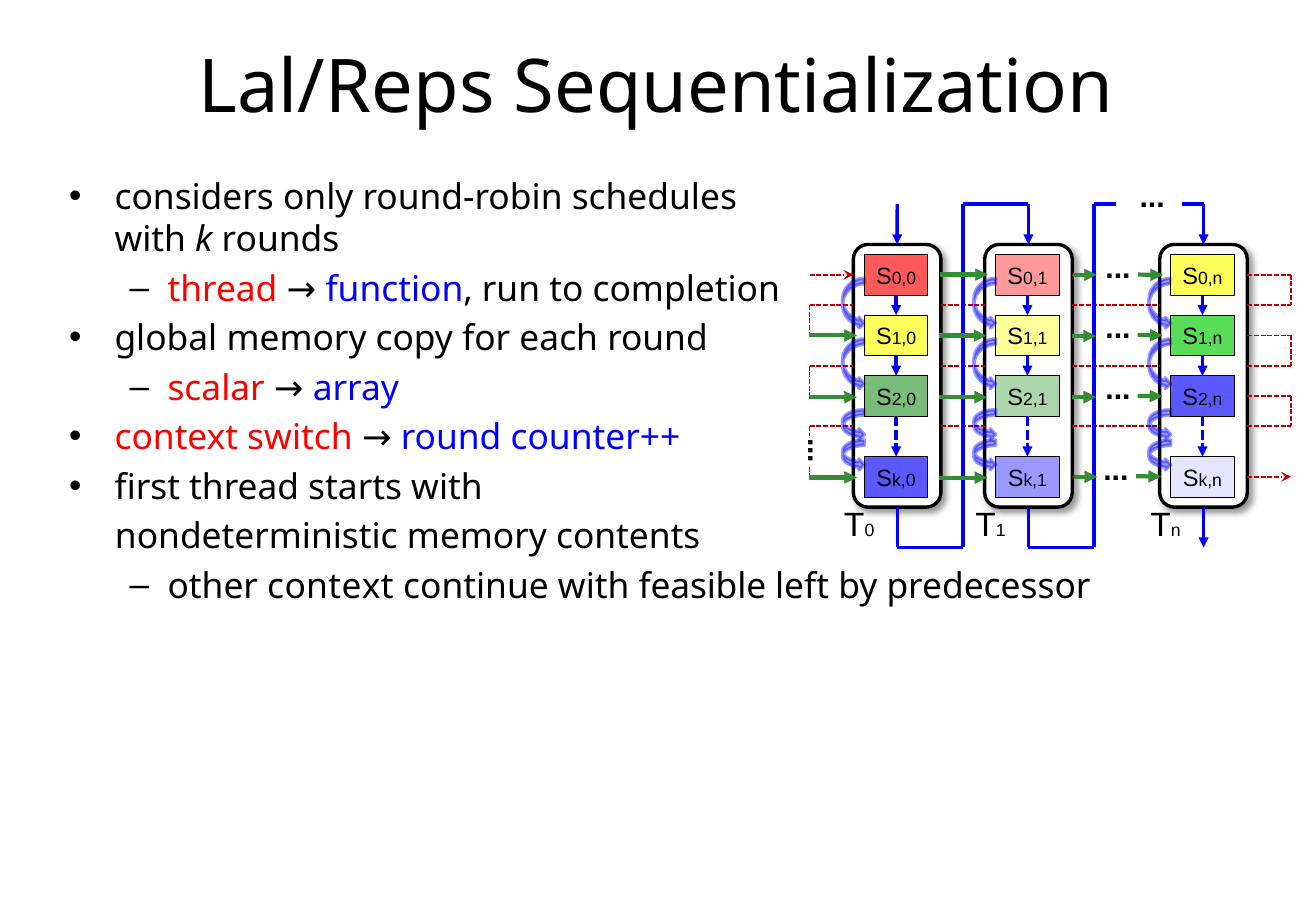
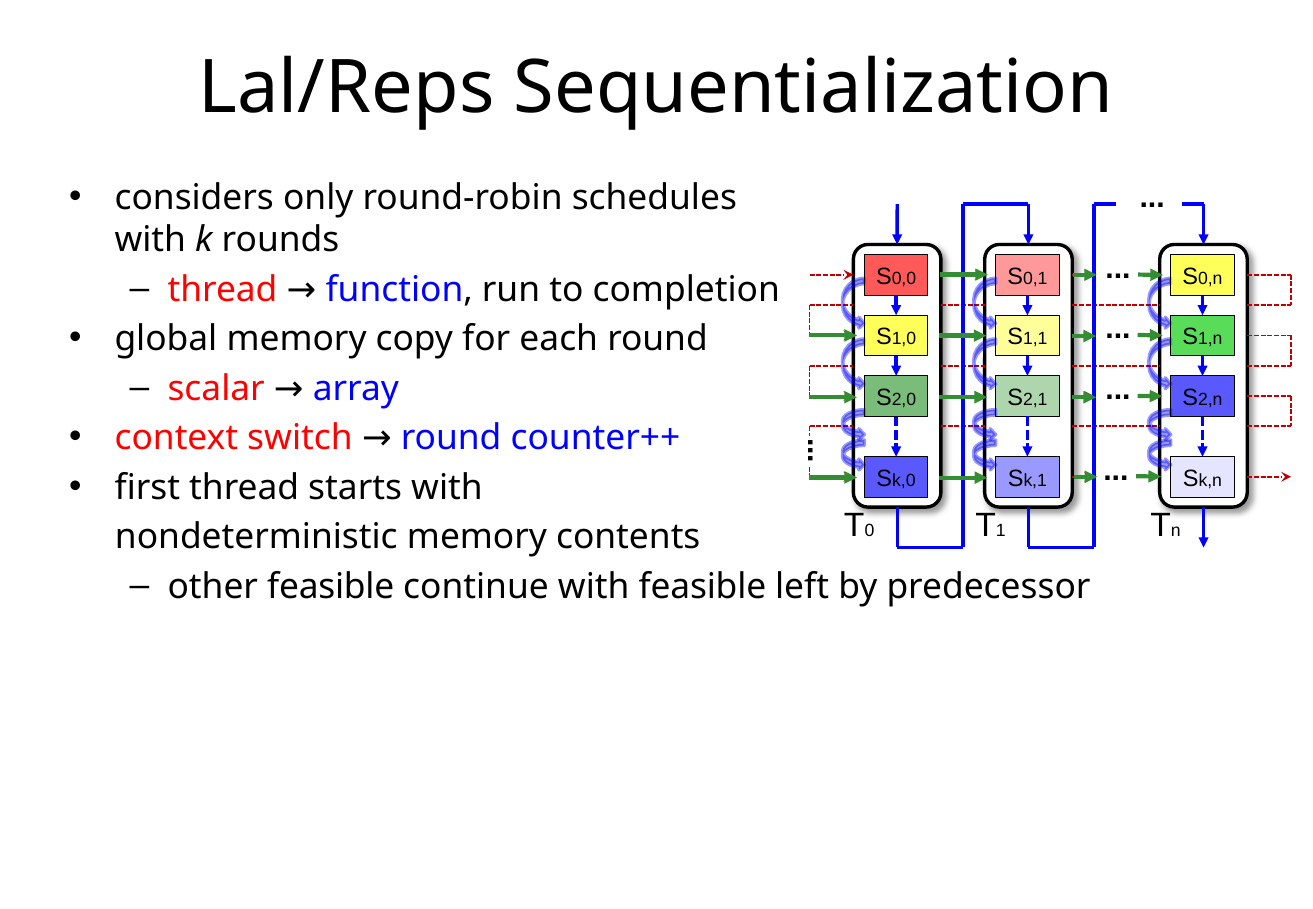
other context: context -> feasible (331, 587)
